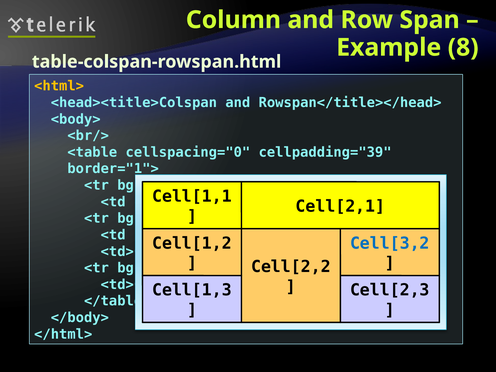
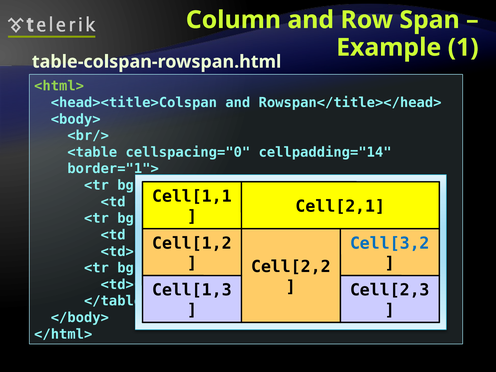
8: 8 -> 1 (463, 47)
<html> colour: yellow -> light green (59, 86)
cellpadding="39: cellpadding="39 -> cellpadding="14 (325, 152)
